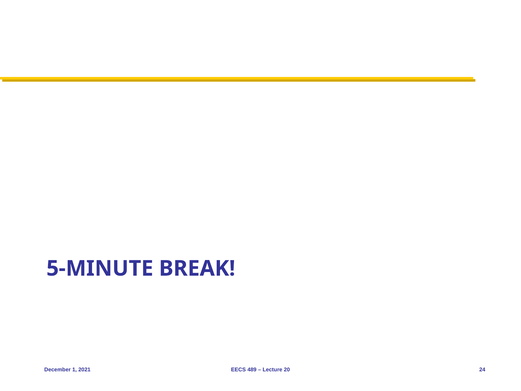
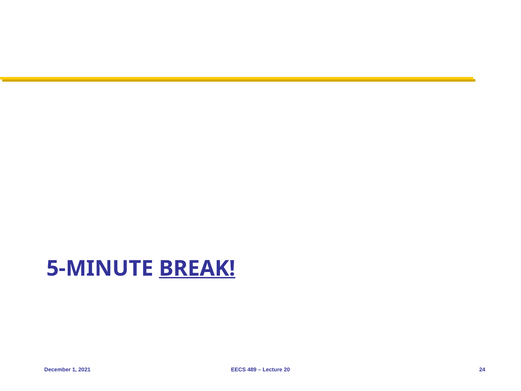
BREAK underline: none -> present (197, 268)
